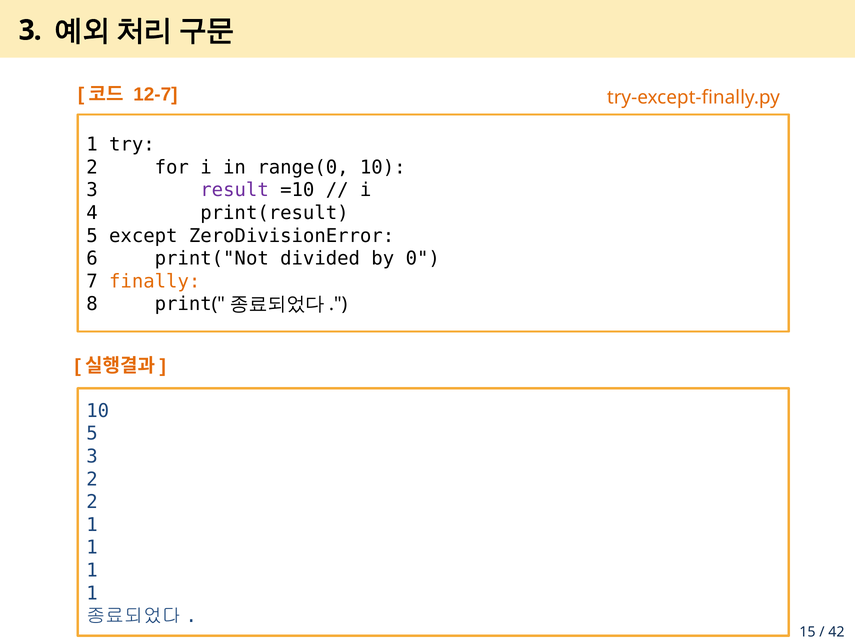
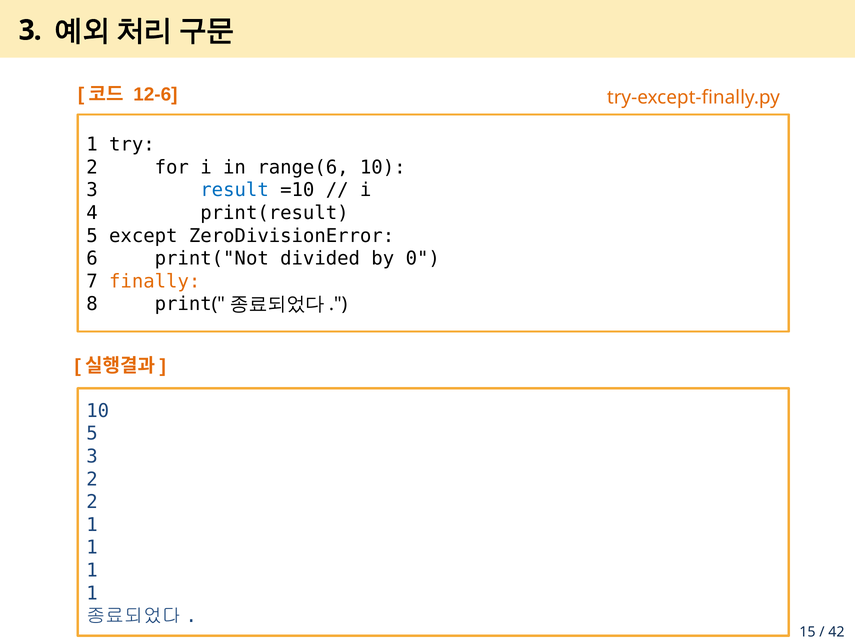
12-7: 12-7 -> 12-6 (155, 94)
range(0: range(0 -> range(6 (303, 167)
result colour: purple -> blue (235, 190)
